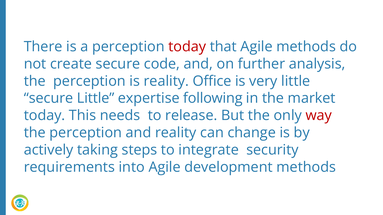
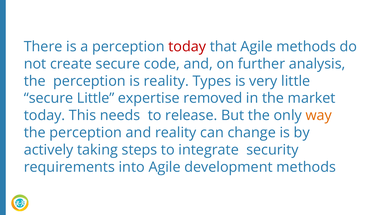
Office: Office -> Types (212, 81)
following: following -> removed (213, 98)
way colour: red -> orange (319, 116)
